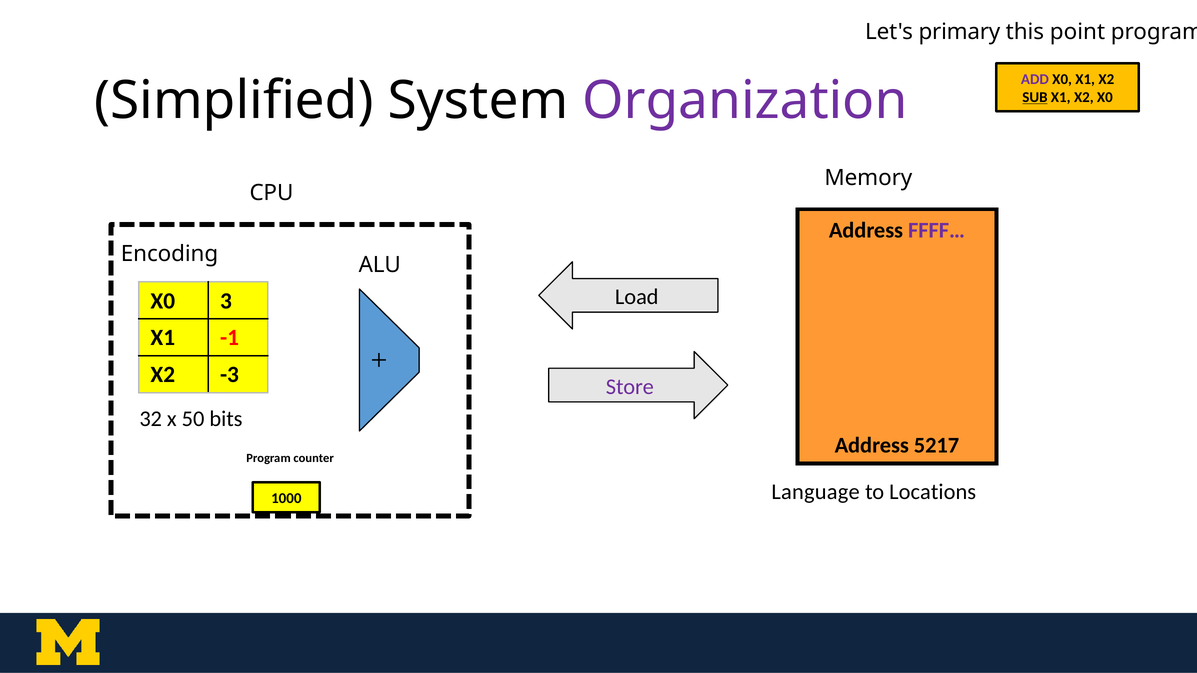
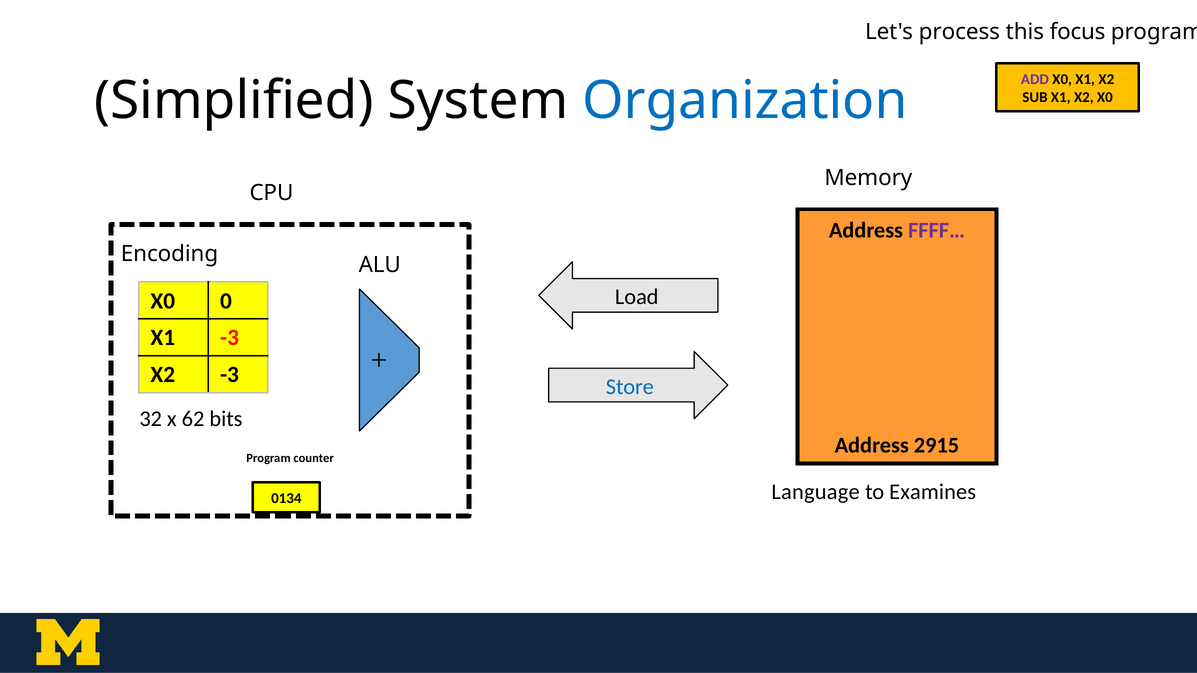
primary: primary -> process (959, 32)
point: point -> focus (1078, 32)
Organization colour: purple -> blue (745, 101)
SUB underline: present -> none (1035, 97)
3: 3 -> 0 (226, 301)
X1 -1: -1 -> -3 (230, 338)
Store colour: purple -> blue (630, 387)
50: 50 -> 62 (193, 419)
5217: 5217 -> 2915 (936, 446)
Locations: Locations -> Examines (933, 492)
1000: 1000 -> 0134 (286, 499)
